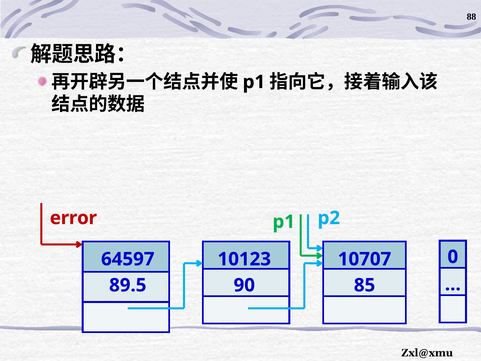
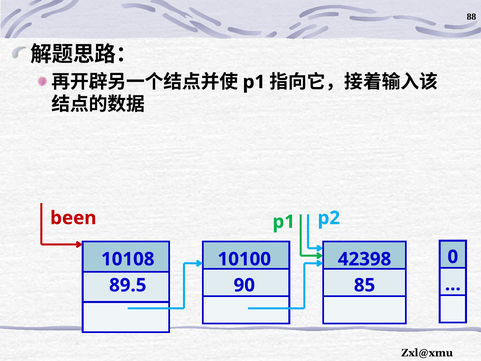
error: error -> been (73, 218)
64597: 64597 -> 10108 (128, 259)
10123: 10123 -> 10100 (244, 259)
10707: 10707 -> 42398 (365, 259)
